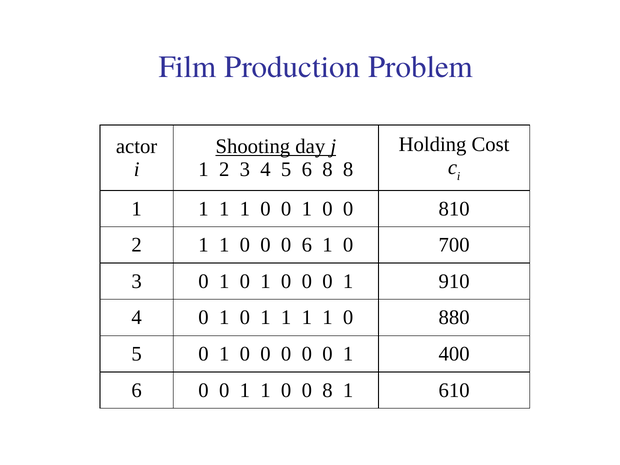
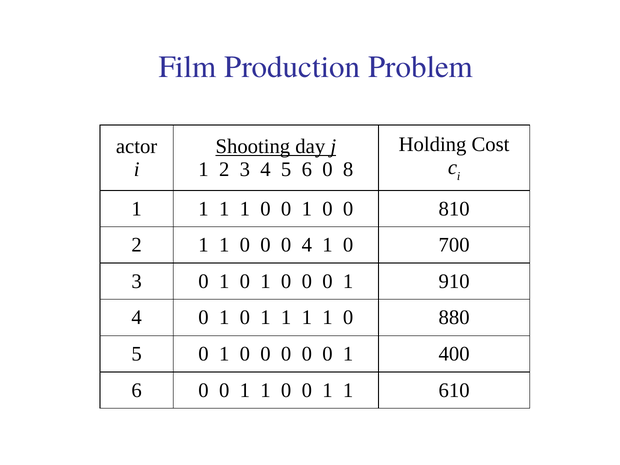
5 6 8: 8 -> 0 (327, 169)
0 6: 6 -> 4 (307, 245)
8: 8 -> 1 (327, 390)
